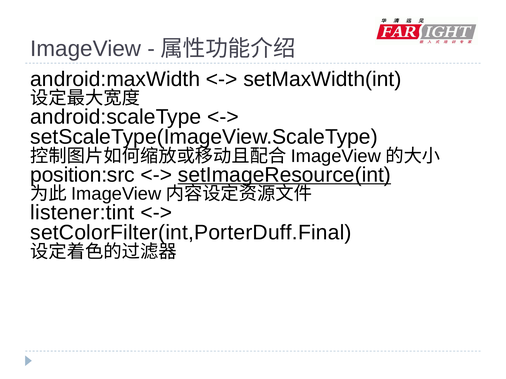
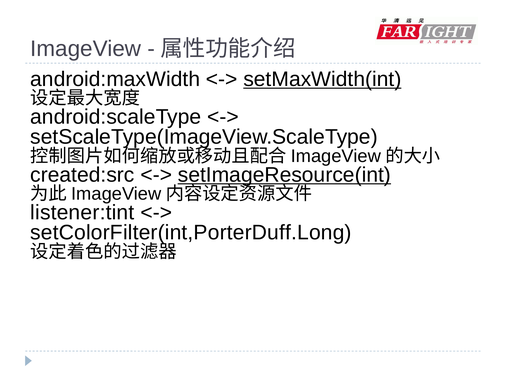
setMaxWidth(int underline: none -> present (322, 79)
position:src: position:src -> created:src (82, 175)
setColorFilter(int,PorterDuff.Final: setColorFilter(int,PorterDuff.Final -> setColorFilter(int,PorterDuff.Long (191, 233)
